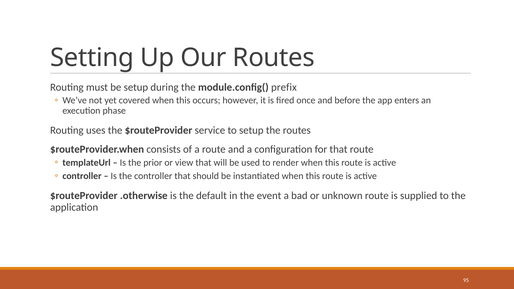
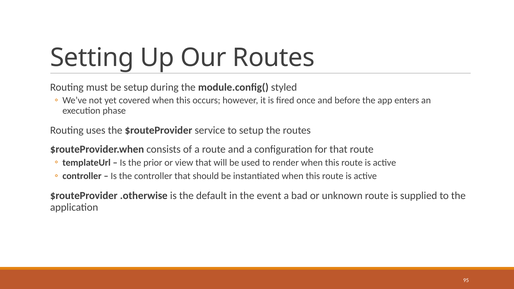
prefix: prefix -> styled (284, 87)
